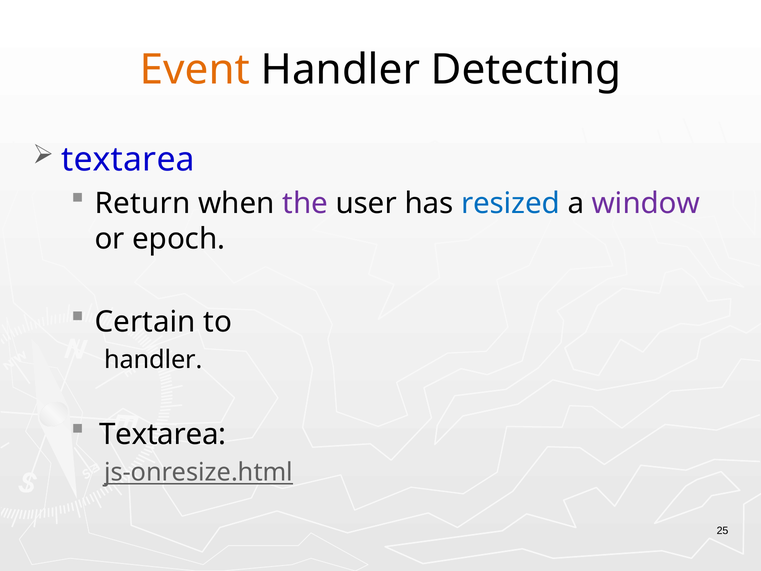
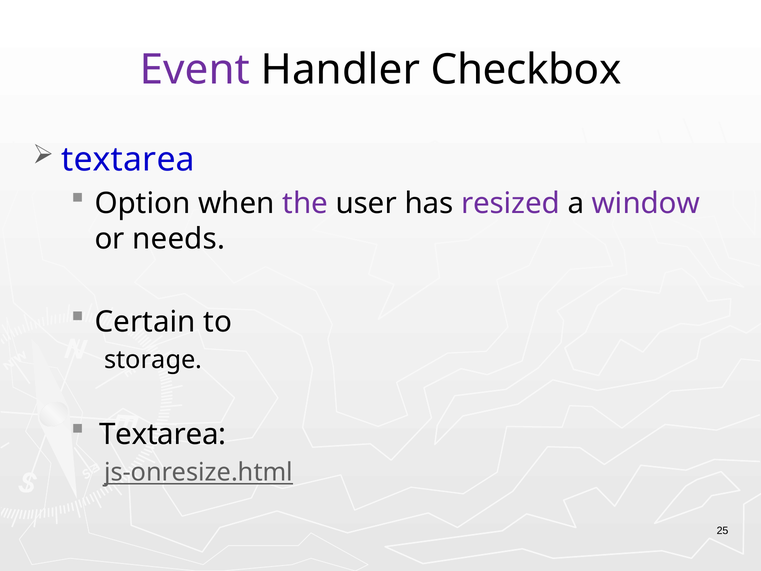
Event colour: orange -> purple (195, 70)
Detecting: Detecting -> Checkbox (526, 70)
Return: Return -> Option (143, 203)
resized colour: blue -> purple (511, 203)
epoch: epoch -> needs (179, 239)
handler: handler -> storage (153, 360)
